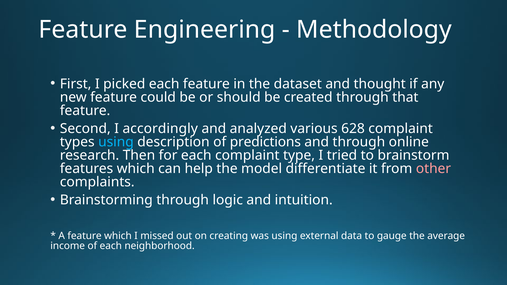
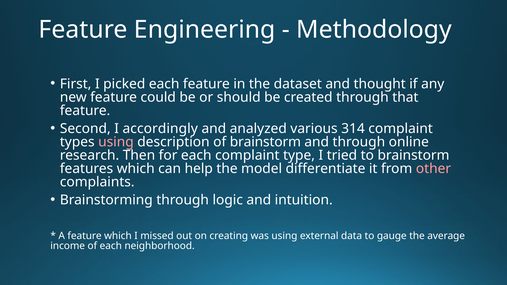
628: 628 -> 314 (353, 129)
using colour: light blue -> pink (116, 142)
of predictions: predictions -> brainstorm (265, 142)
